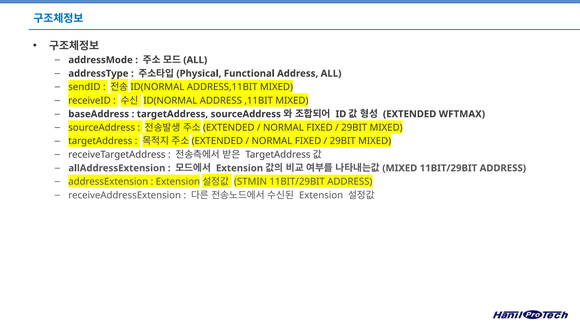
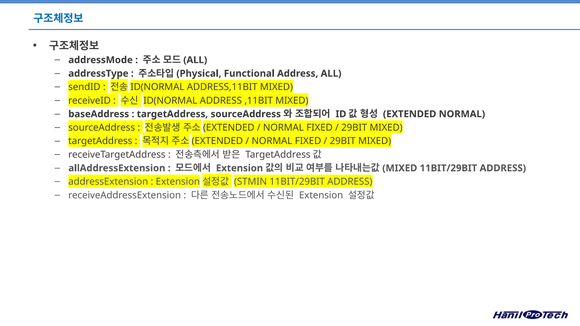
EXTENDED WFTMAX: WFTMAX -> NORMAL (462, 114)
